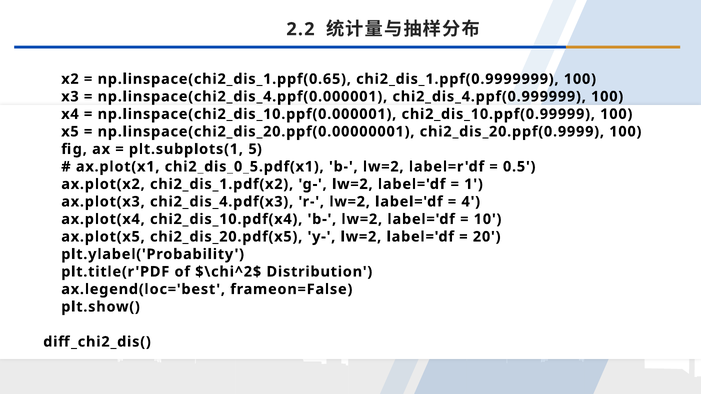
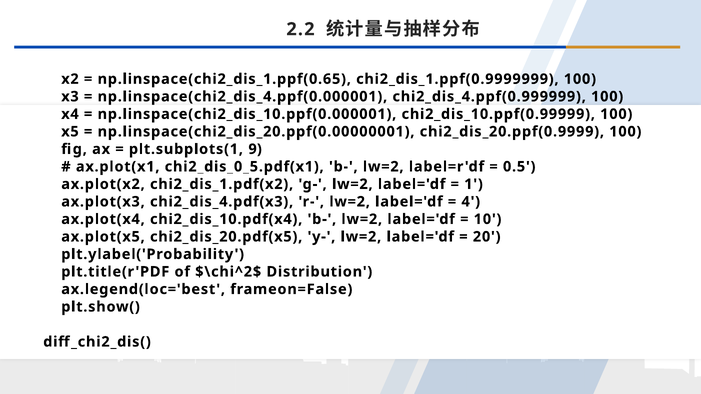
5: 5 -> 9 (255, 149)
